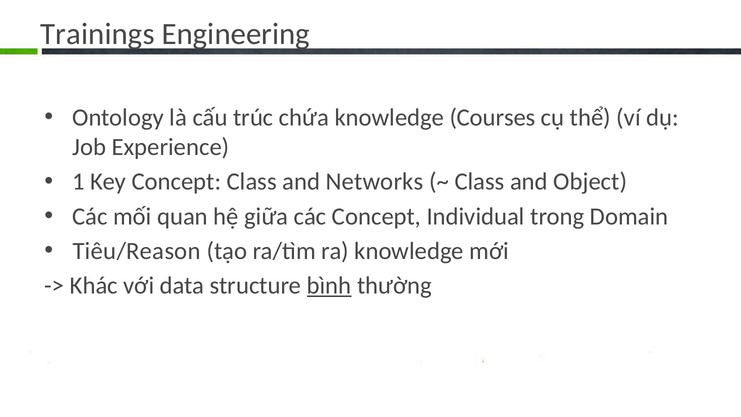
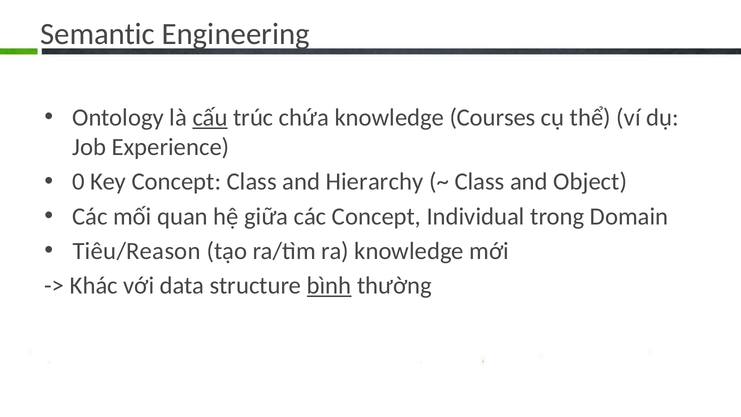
Trainings: Trainings -> Semantic (98, 34)
cấu underline: none -> present (210, 118)
1: 1 -> 0 (79, 182)
Networks: Networks -> Hierarchy (375, 182)
